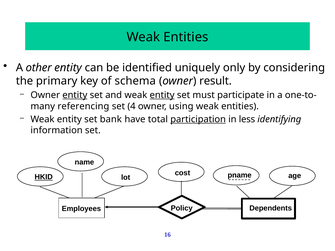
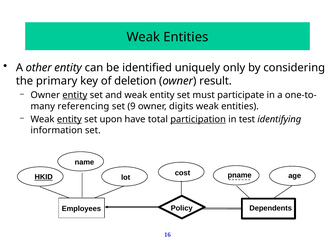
schema: schema -> deletion (135, 81)
entity underline: present -> none (162, 95)
4: 4 -> 9 (132, 106)
using: using -> digits (181, 106)
entity underline: none -> present (69, 119)
bank: bank -> upon (111, 119)
less: less -> test (247, 119)
